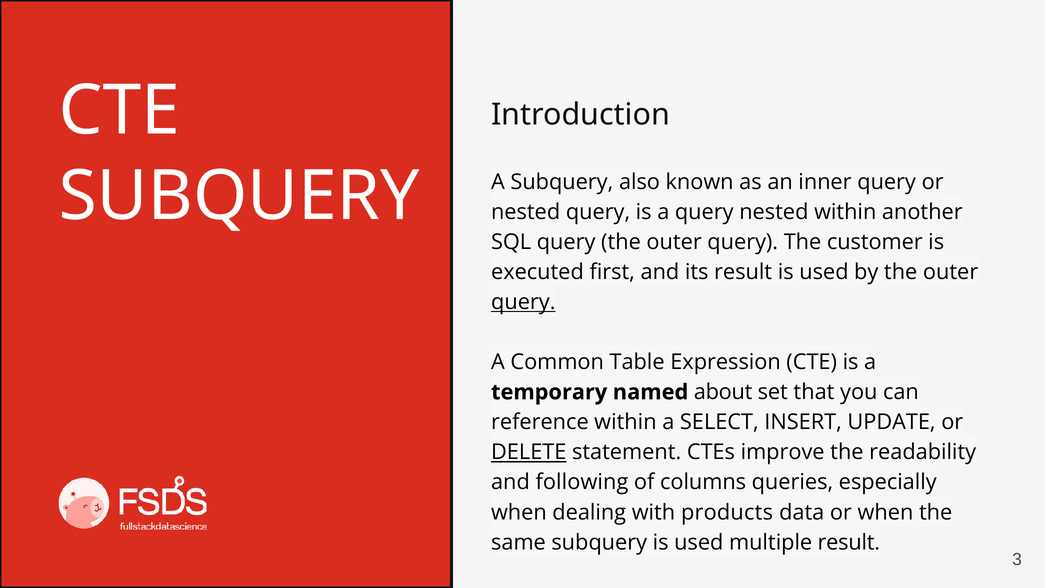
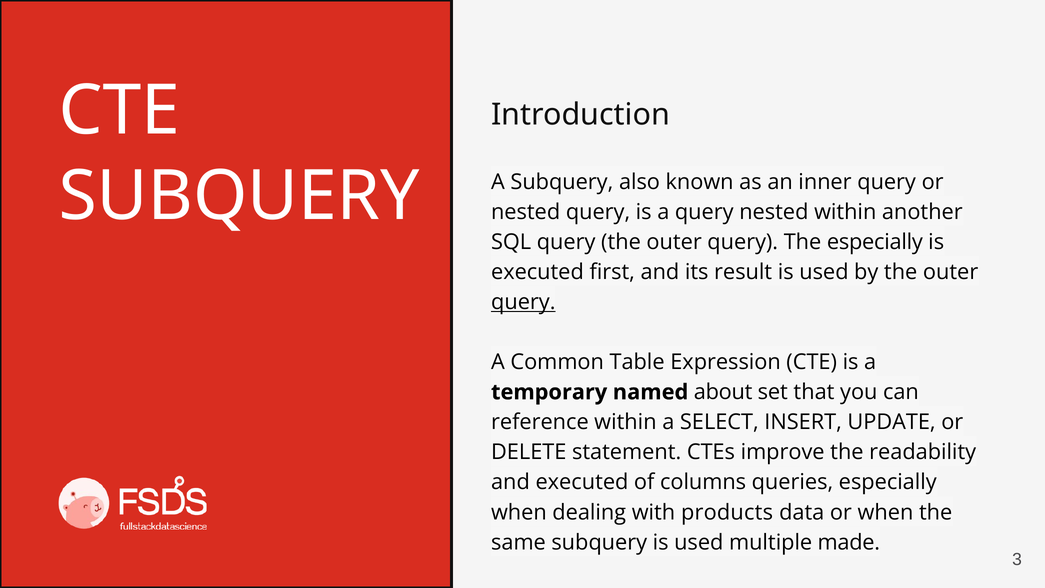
The customer: customer -> especially (875, 242)
DELETE underline: present -> none (529, 452)
and following: following -> executed (582, 482)
multiple result: result -> made (849, 542)
